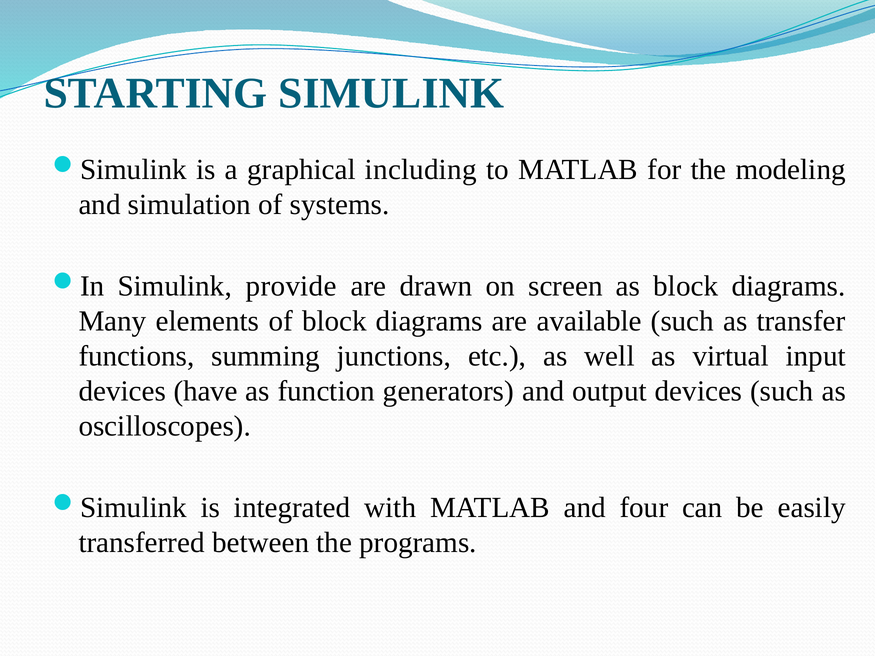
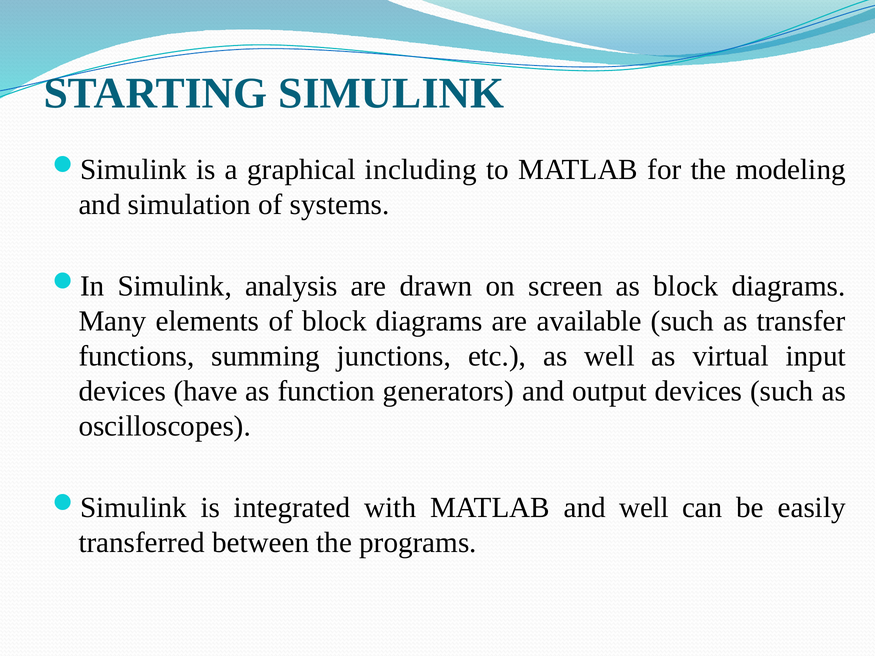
provide: provide -> analysis (291, 286)
and four: four -> well (644, 508)
